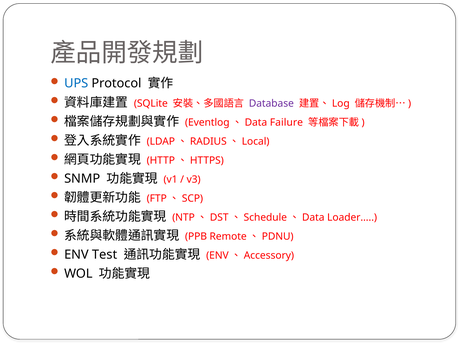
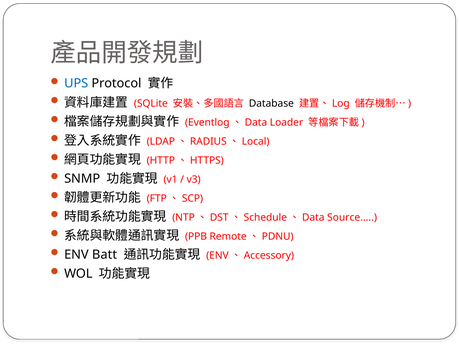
Database colour: purple -> black (271, 103)
Failure: Failure -> Loader (286, 122)
Loader…: Loader… -> Source… (352, 218)
Test: Test -> Batt (105, 255)
